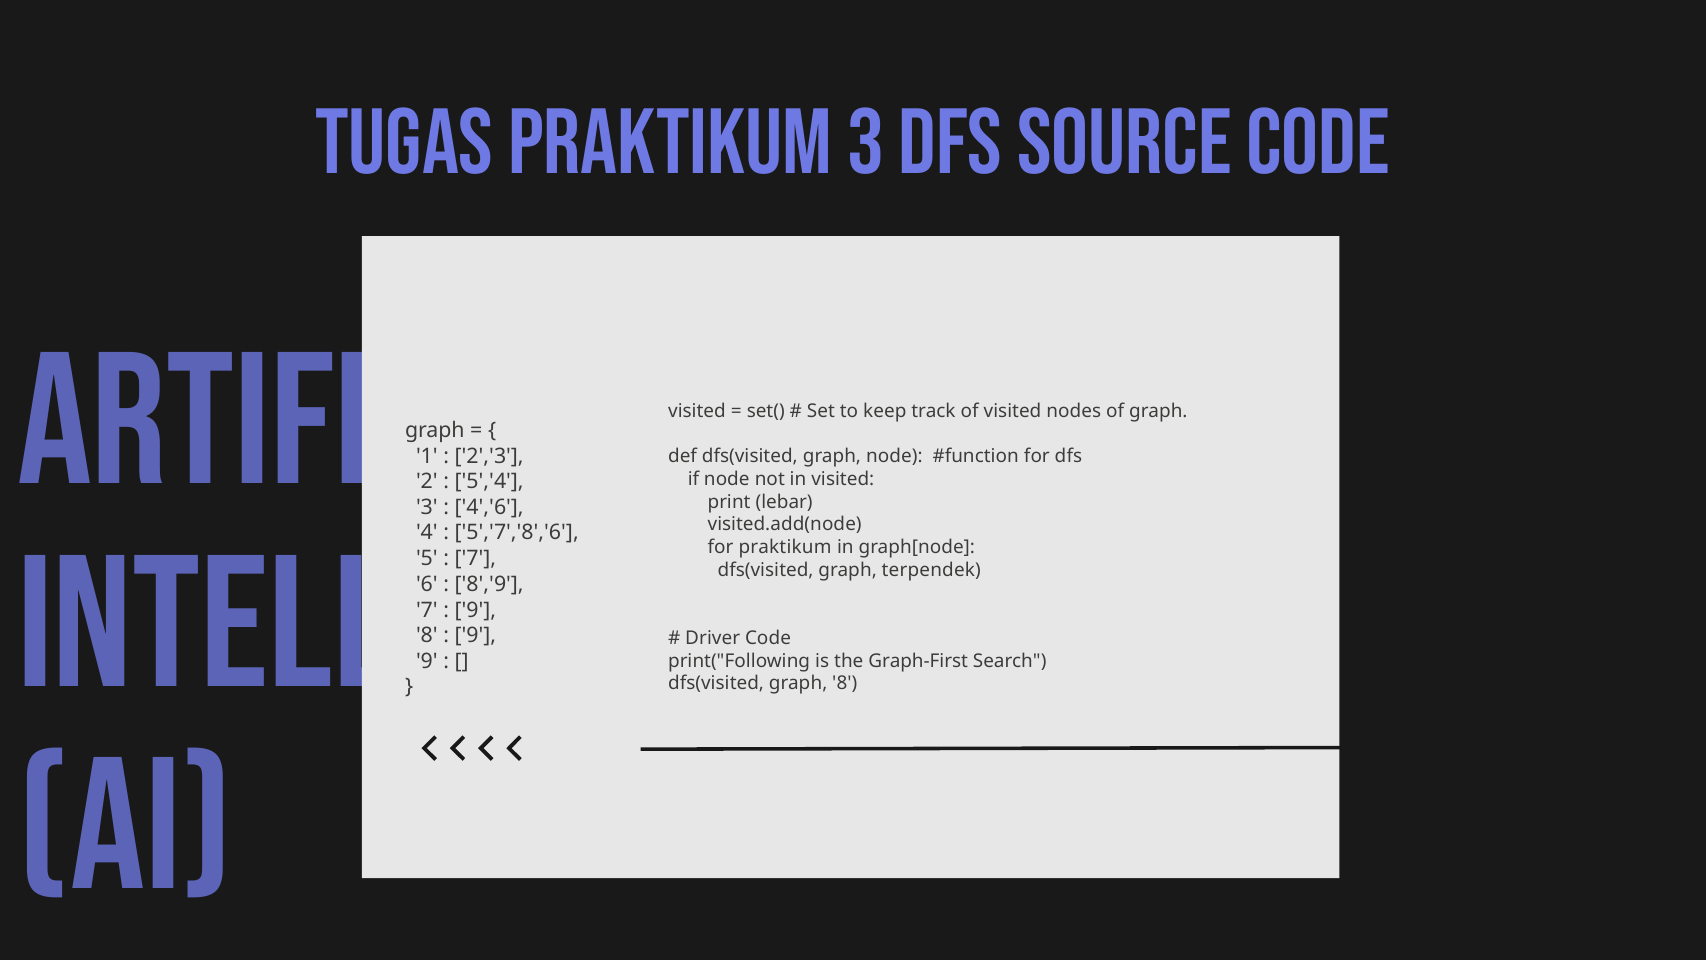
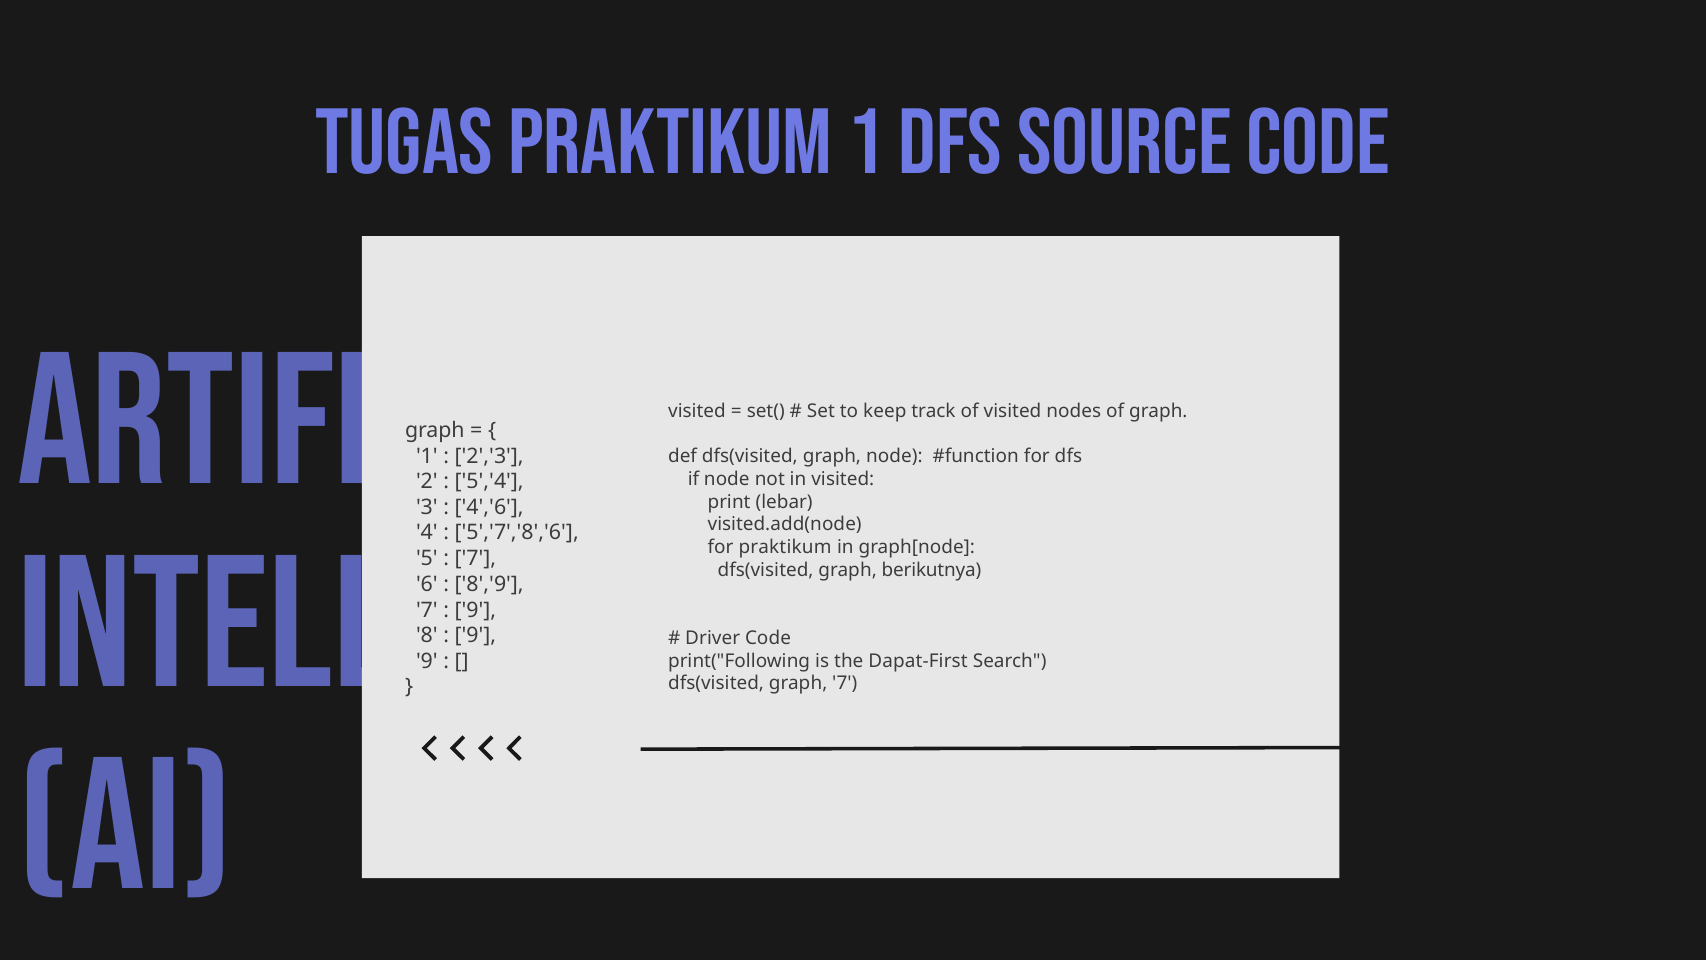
praktikum 3: 3 -> 1 (866, 143)
terpendek: terpendek -> berikutnya (931, 570)
Graph-First: Graph-First -> Dapat-First (918, 661)
8: 8 -> 7 (845, 683)
